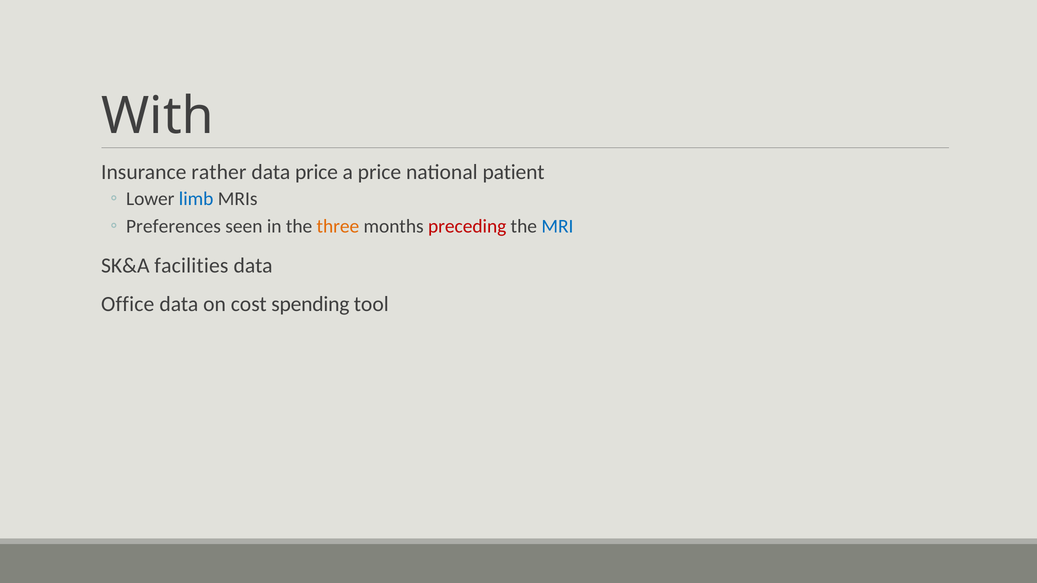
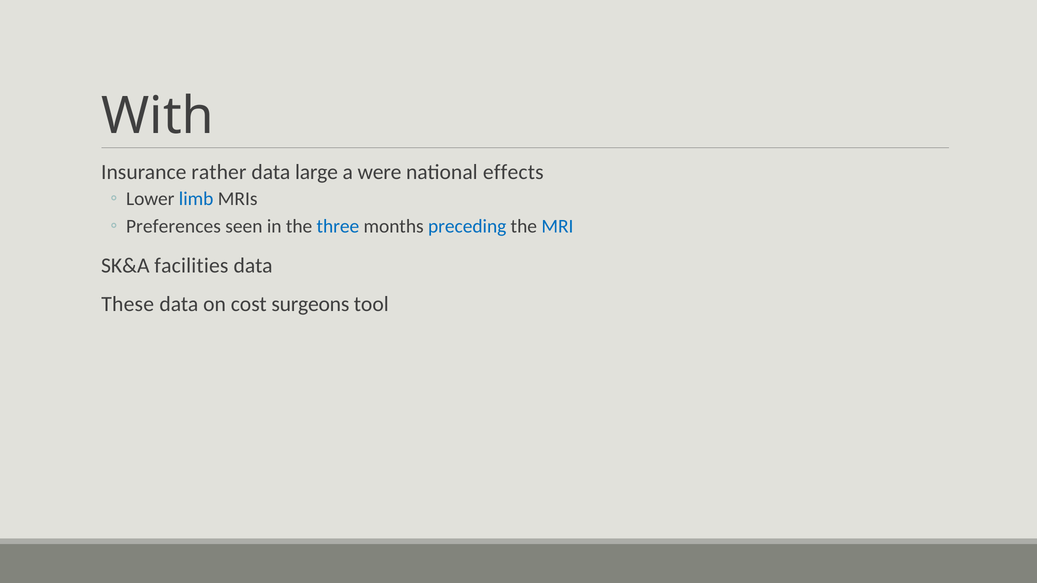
data price: price -> large (316, 172)
a price: price -> were (380, 172)
patient: patient -> effects (513, 172)
three colour: orange -> blue (338, 226)
preceding colour: red -> blue (467, 226)
Office: Office -> These (128, 304)
spending: spending -> surgeons (310, 304)
